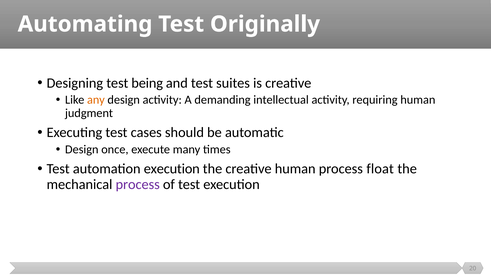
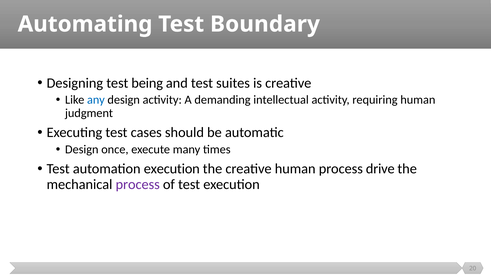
Originally: Originally -> Boundary (265, 24)
any colour: orange -> blue (96, 100)
float: float -> drive (380, 169)
